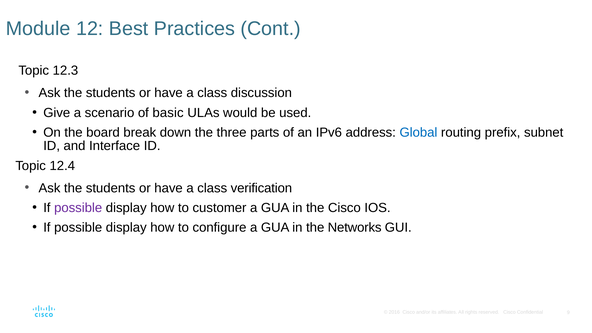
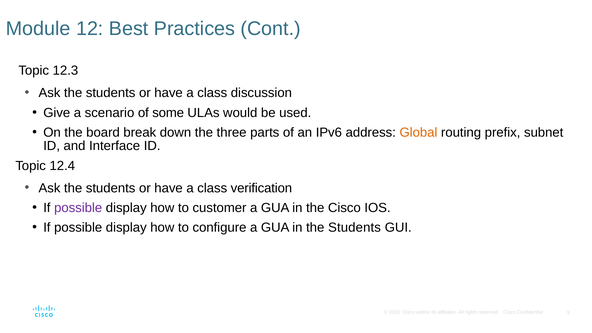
basic: basic -> some (168, 113)
Global colour: blue -> orange (418, 133)
in the Networks: Networks -> Students (355, 228)
